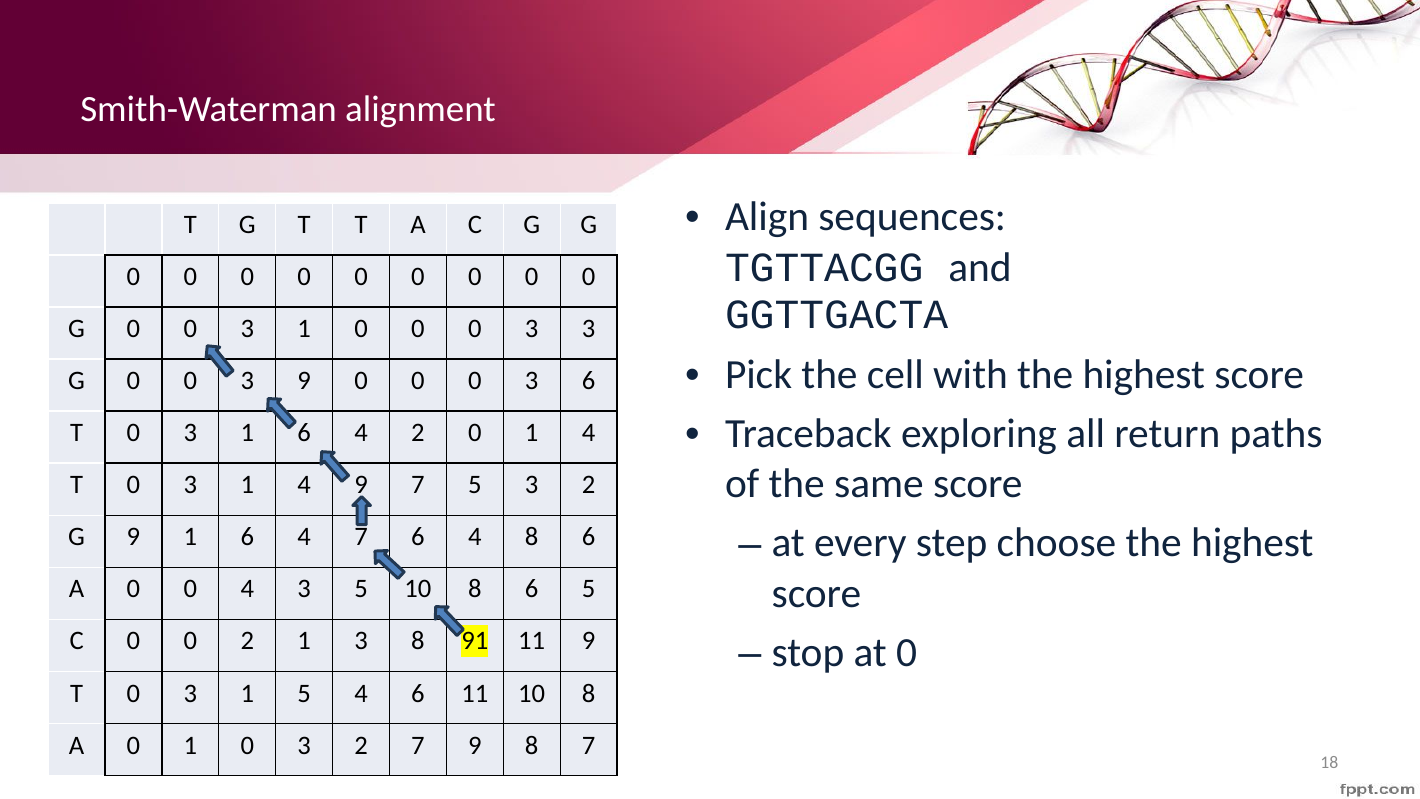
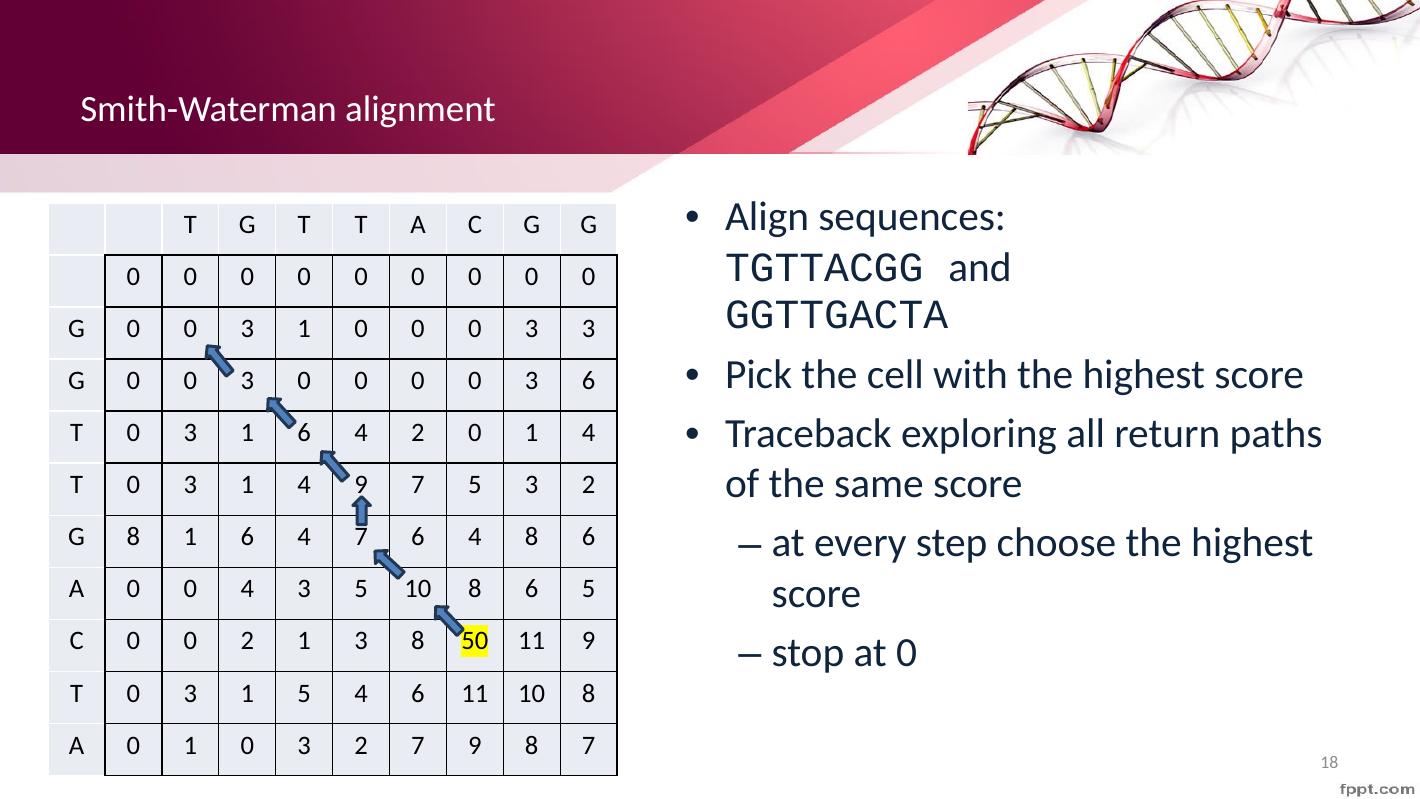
3 9: 9 -> 0 (304, 381)
G 9: 9 -> 8 (133, 537)
91: 91 -> 50 (475, 641)
